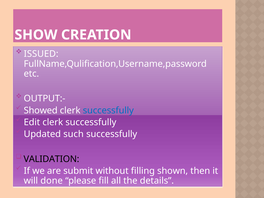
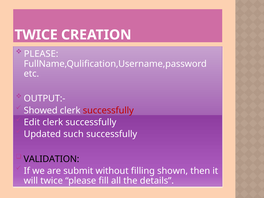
SHOW: SHOW -> TWICE (36, 35)
ISSUED: ISSUED -> PLEASE (41, 54)
successfully colour: blue -> red (108, 110)
will done: done -> twice (52, 181)
